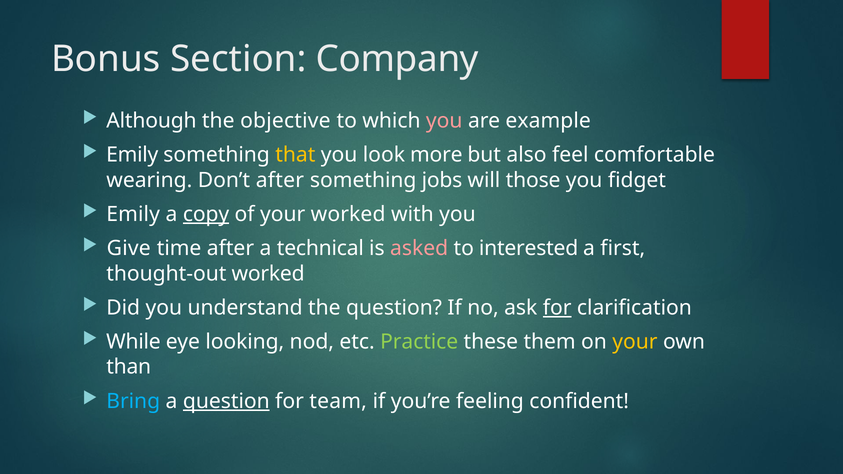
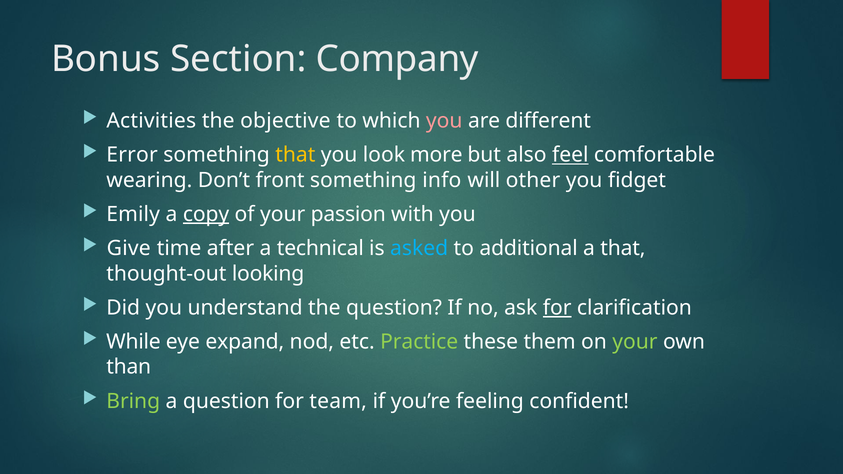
Although: Although -> Activities (151, 121)
example: example -> different (548, 121)
Emily: Emily -> Error (132, 155)
feel underline: none -> present (570, 155)
Don’t after: after -> front (280, 180)
jobs: jobs -> info (442, 180)
those: those -> other (533, 180)
your worked: worked -> passion (348, 214)
asked colour: pink -> light blue (419, 248)
interested: interested -> additional (529, 248)
a first: first -> that (623, 248)
thought-out worked: worked -> looking (268, 274)
looking: looking -> expand (245, 342)
your colour: yellow -> light green (635, 342)
Bring colour: light blue -> light green (133, 401)
question underline: present -> none (226, 401)
